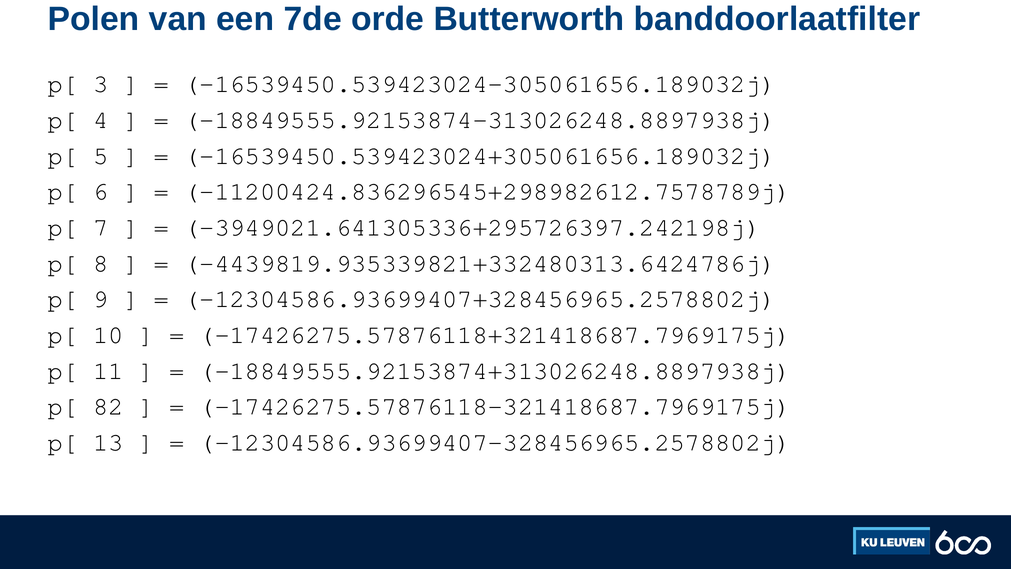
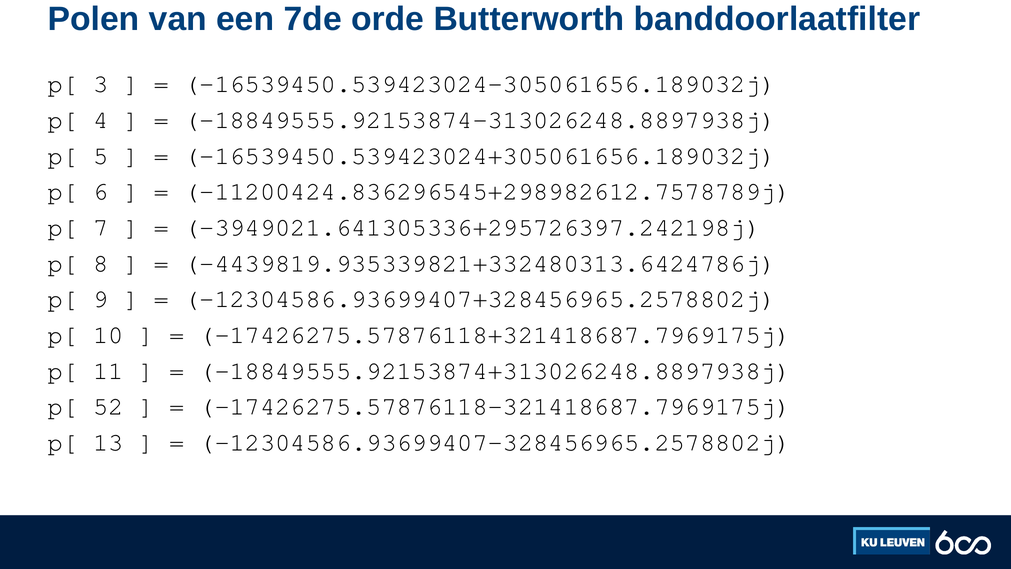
82: 82 -> 52 (108, 406)
